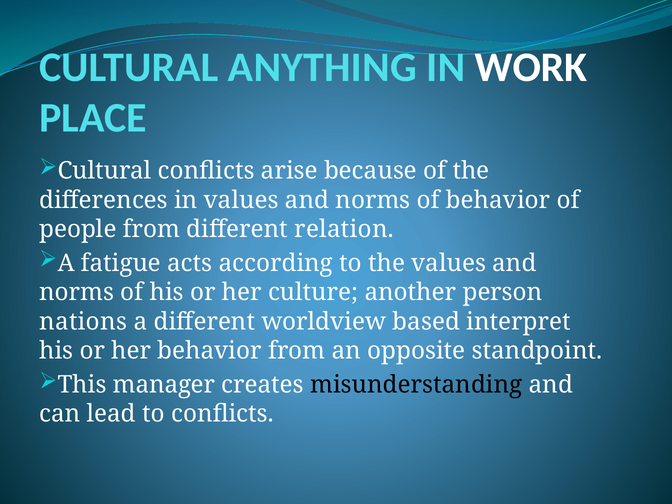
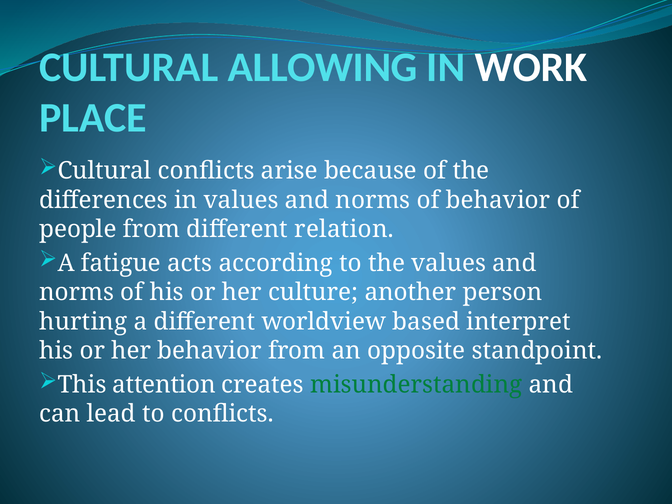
ANYTHING: ANYTHING -> ALLOWING (323, 67)
nations: nations -> hurting (83, 322)
manager: manager -> attention (164, 385)
misunderstanding colour: black -> green (416, 385)
